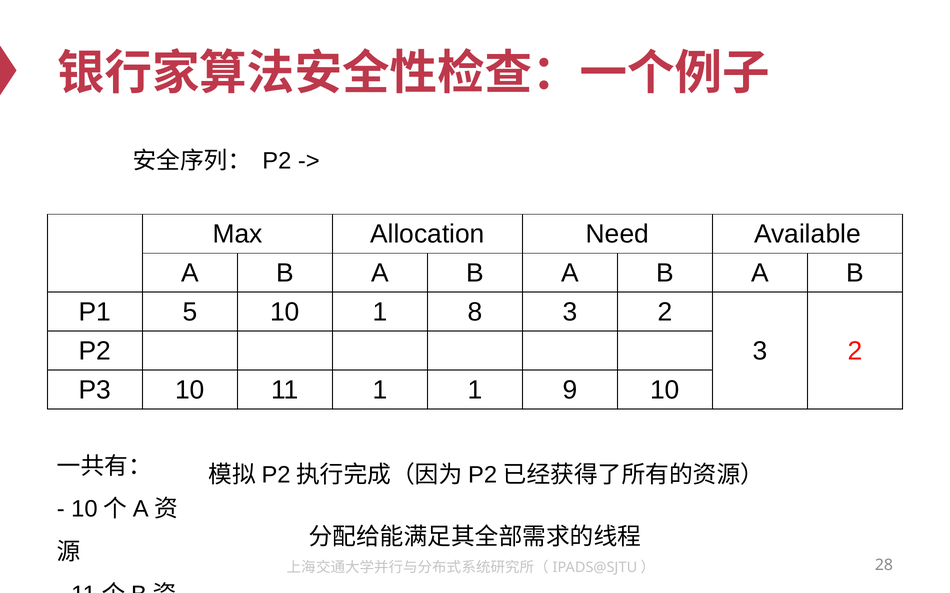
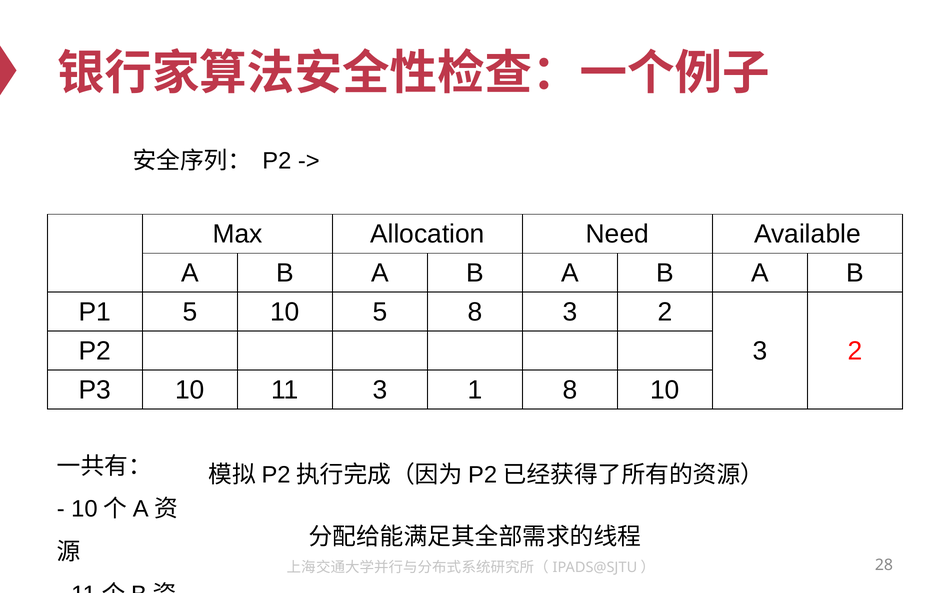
10 1: 1 -> 5 (380, 312)
11 1: 1 -> 3 (380, 390)
1 9: 9 -> 8 (570, 390)
